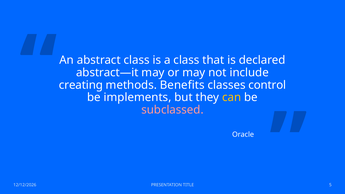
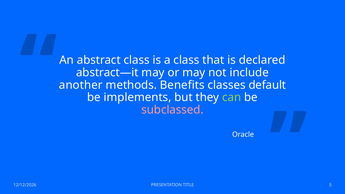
creating: creating -> another (81, 85)
control: control -> default (267, 85)
can colour: yellow -> light green (232, 97)
